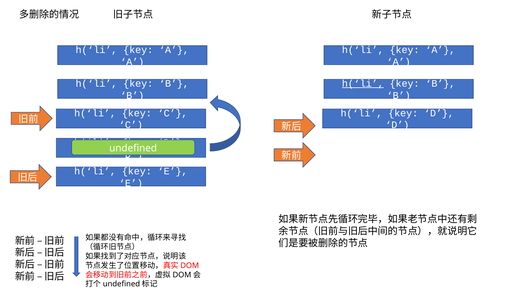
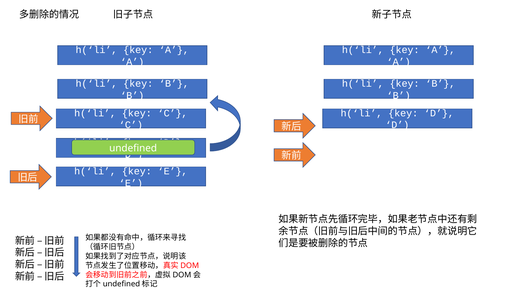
h(‘li underline: present -> none (363, 84)
